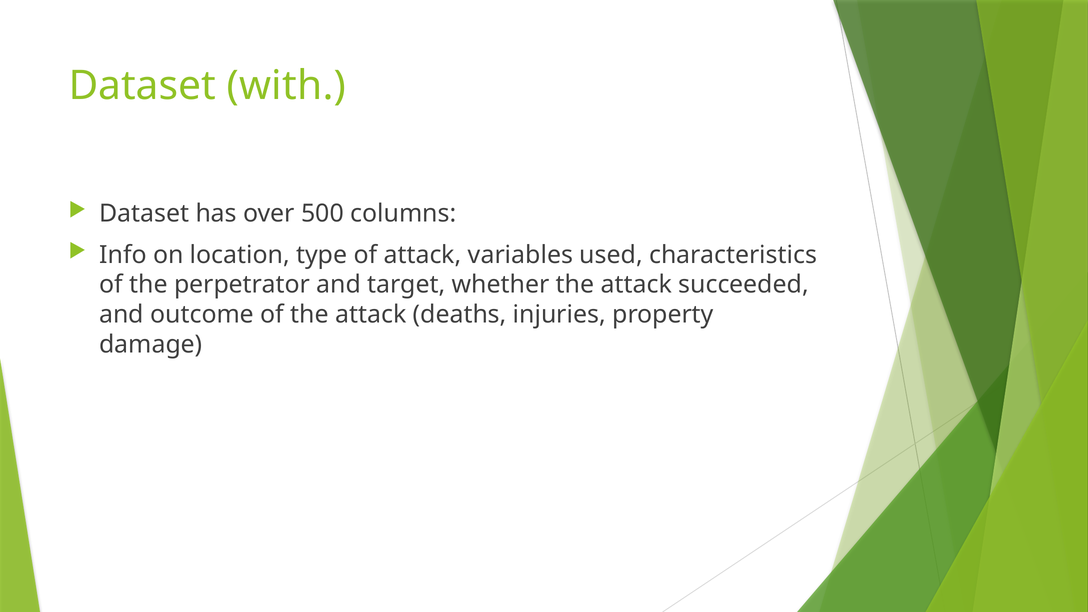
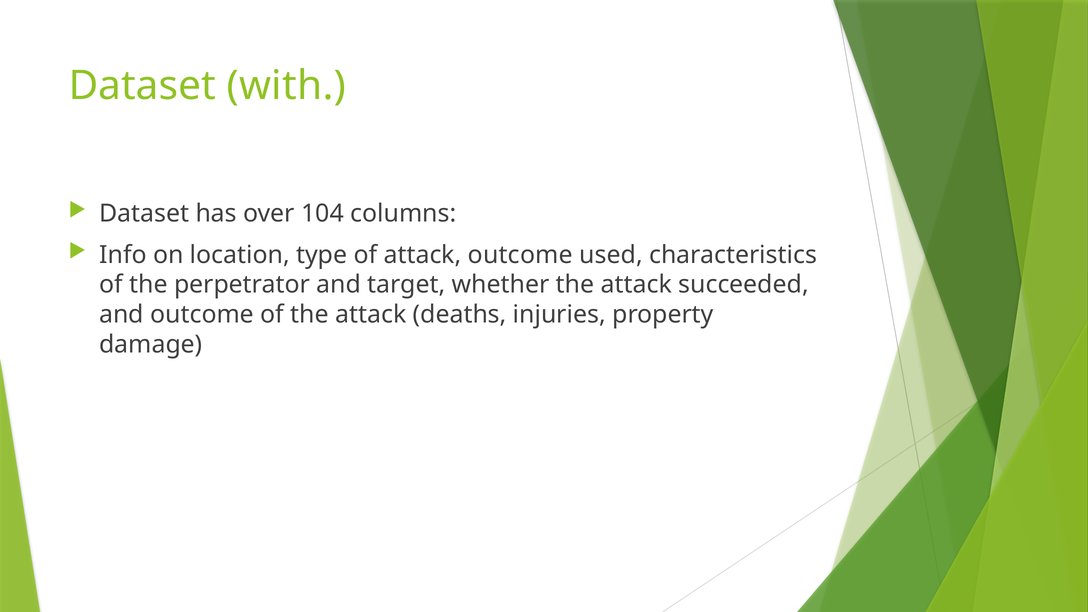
500: 500 -> 104 (323, 214)
attack variables: variables -> outcome (520, 255)
